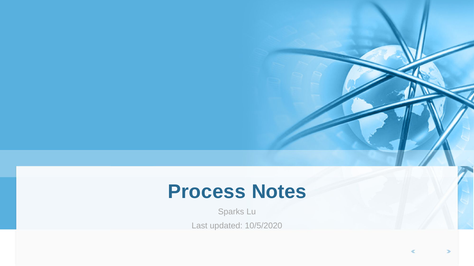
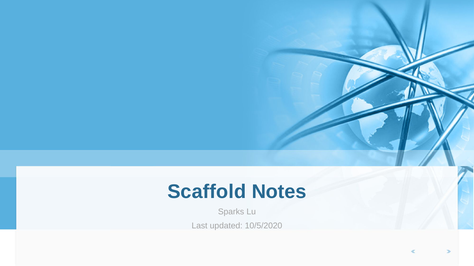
Process: Process -> Scaffold (207, 192)
